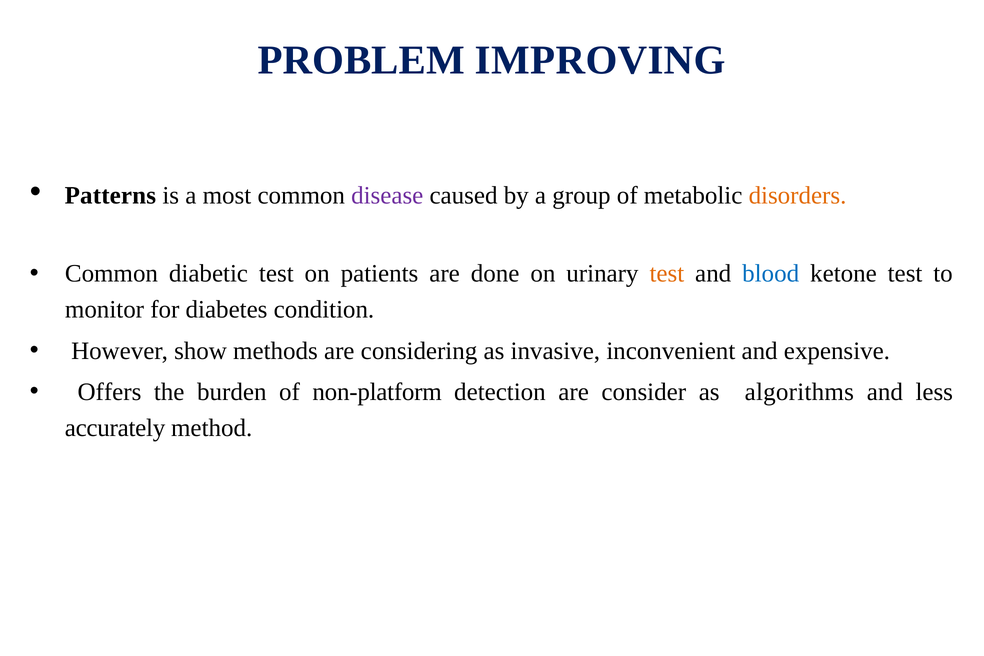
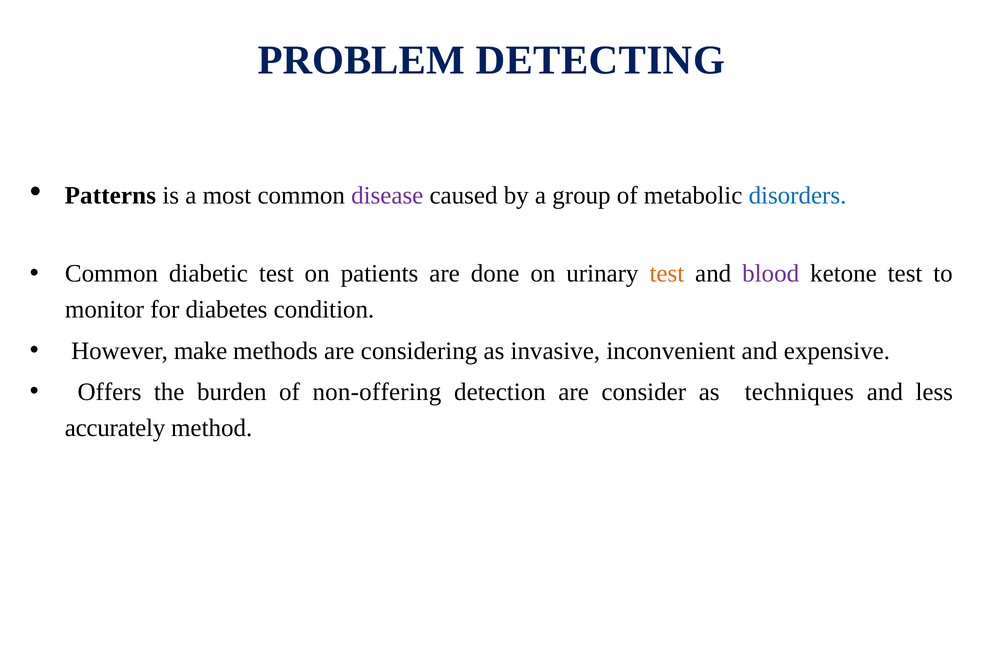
IMPROVING: IMPROVING -> DETECTING (600, 60)
disorders colour: orange -> blue (798, 195)
blood colour: blue -> purple (771, 274)
show: show -> make (201, 351)
non-platform: non-platform -> non-offering (377, 392)
algorithms: algorithms -> techniques (799, 392)
